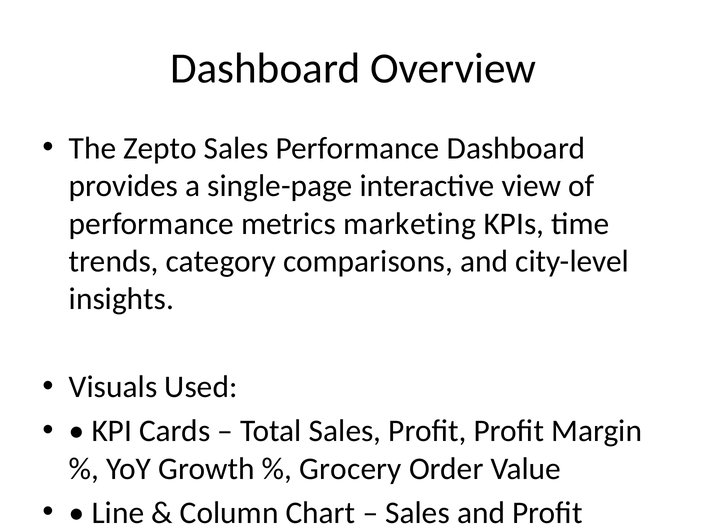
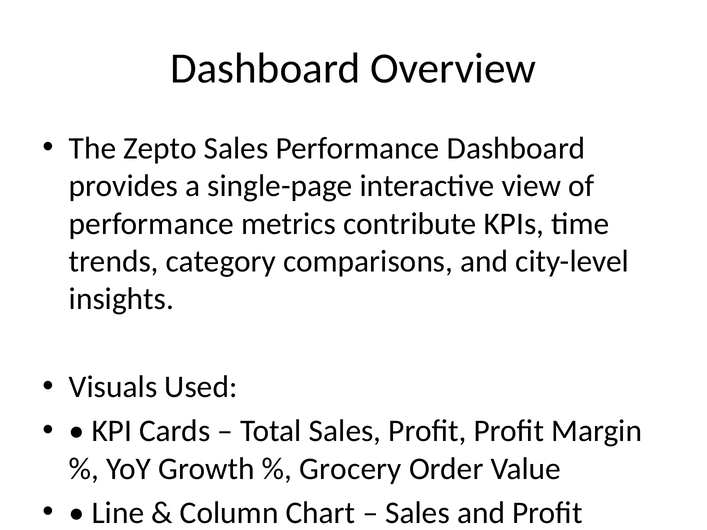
marketing: marketing -> contribute (410, 224)
